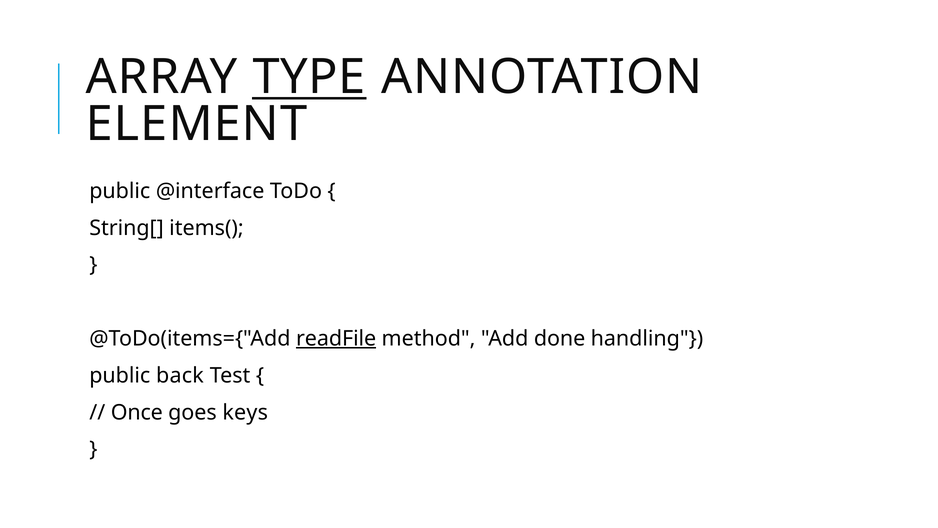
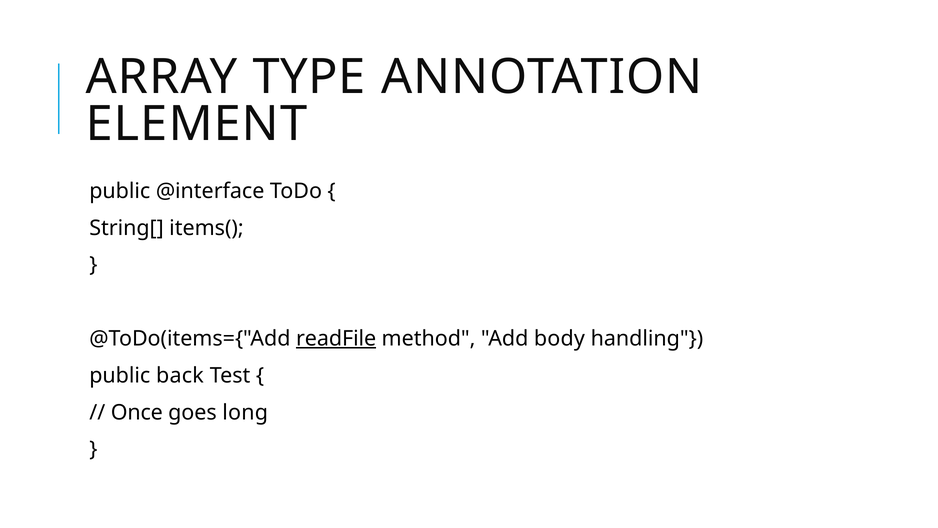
TYPE underline: present -> none (309, 77)
done: done -> body (559, 338)
keys: keys -> long (245, 412)
